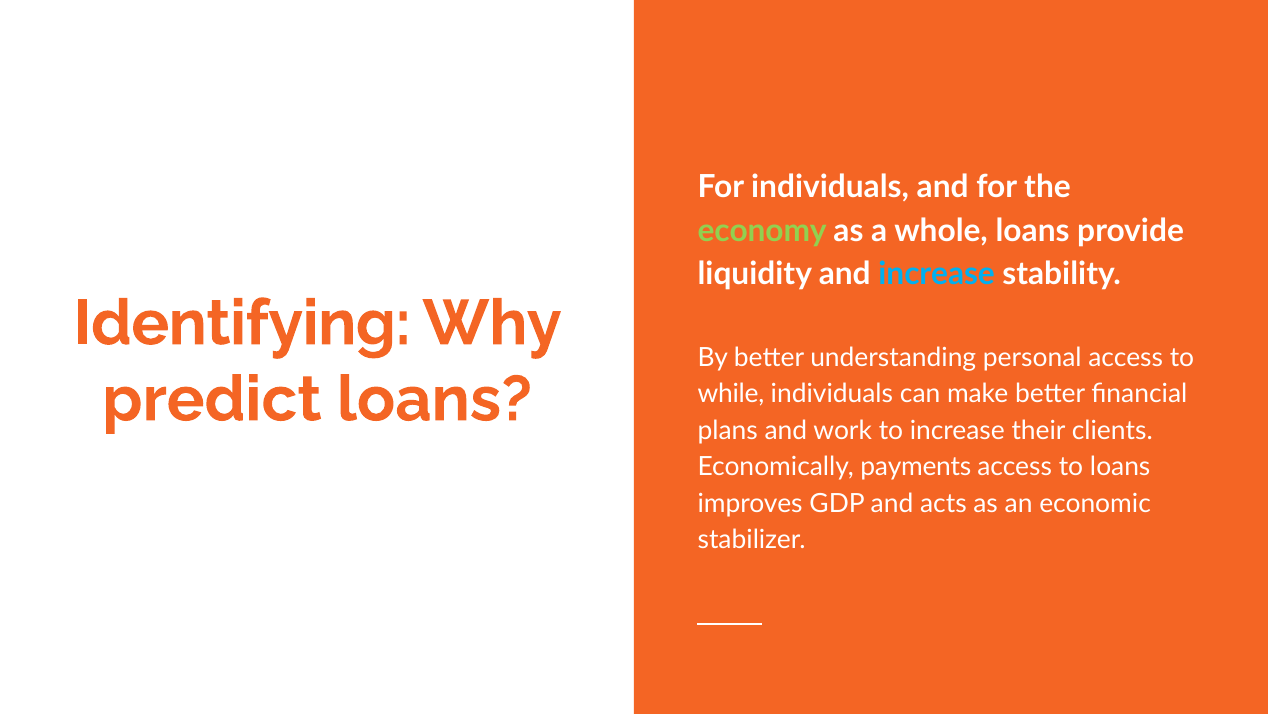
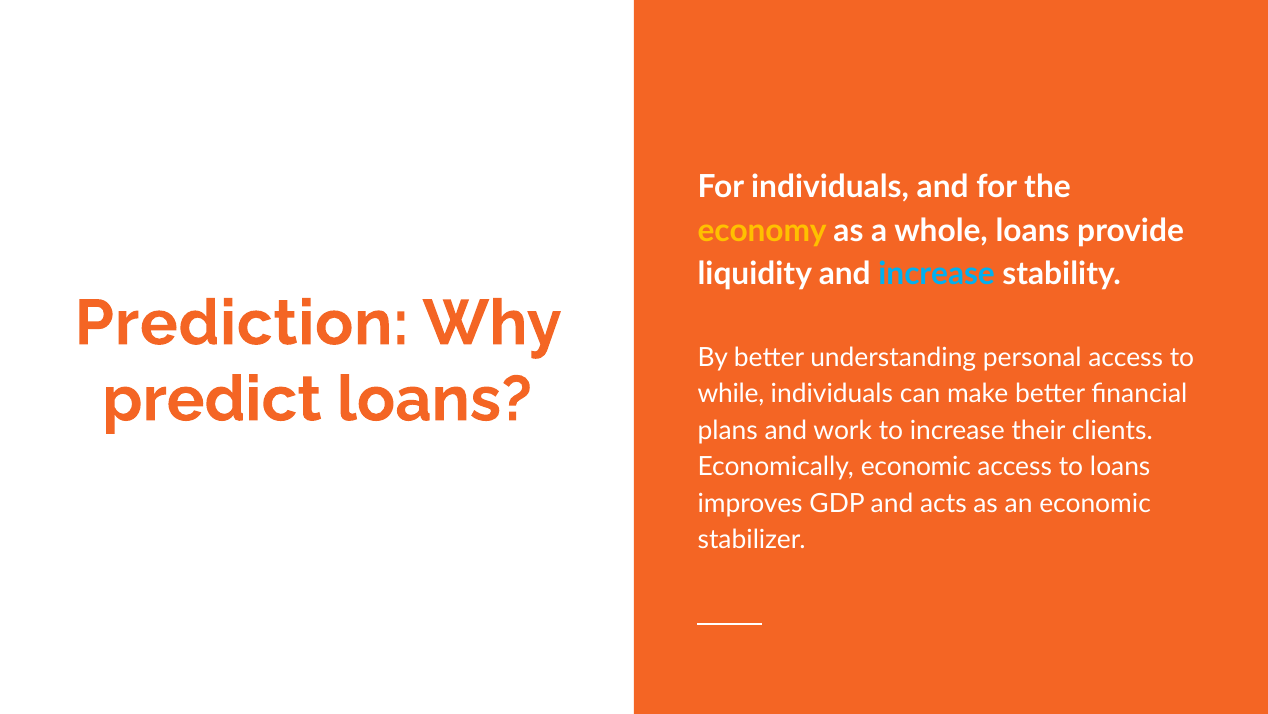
economy colour: light green -> yellow (762, 230)
Identifying: Identifying -> Prediction (242, 323)
Economically payments: payments -> economic (916, 466)
